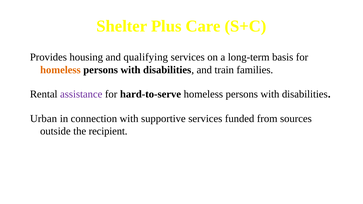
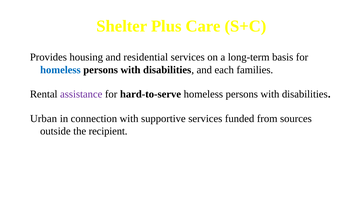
qualifying: qualifying -> residential (146, 57)
homeless colour: orange -> blue (60, 70)
train: train -> each (224, 70)
